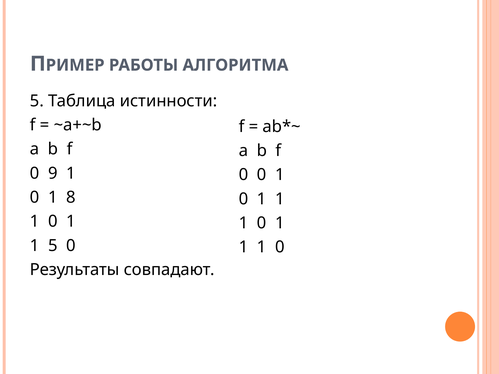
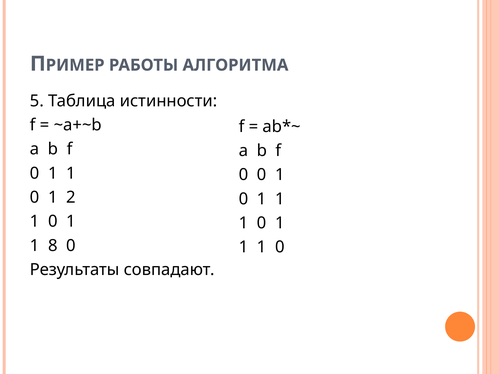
9: 9 -> 1 (53, 173)
8: 8 -> 2 (71, 197)
1 5: 5 -> 8 (53, 246)
